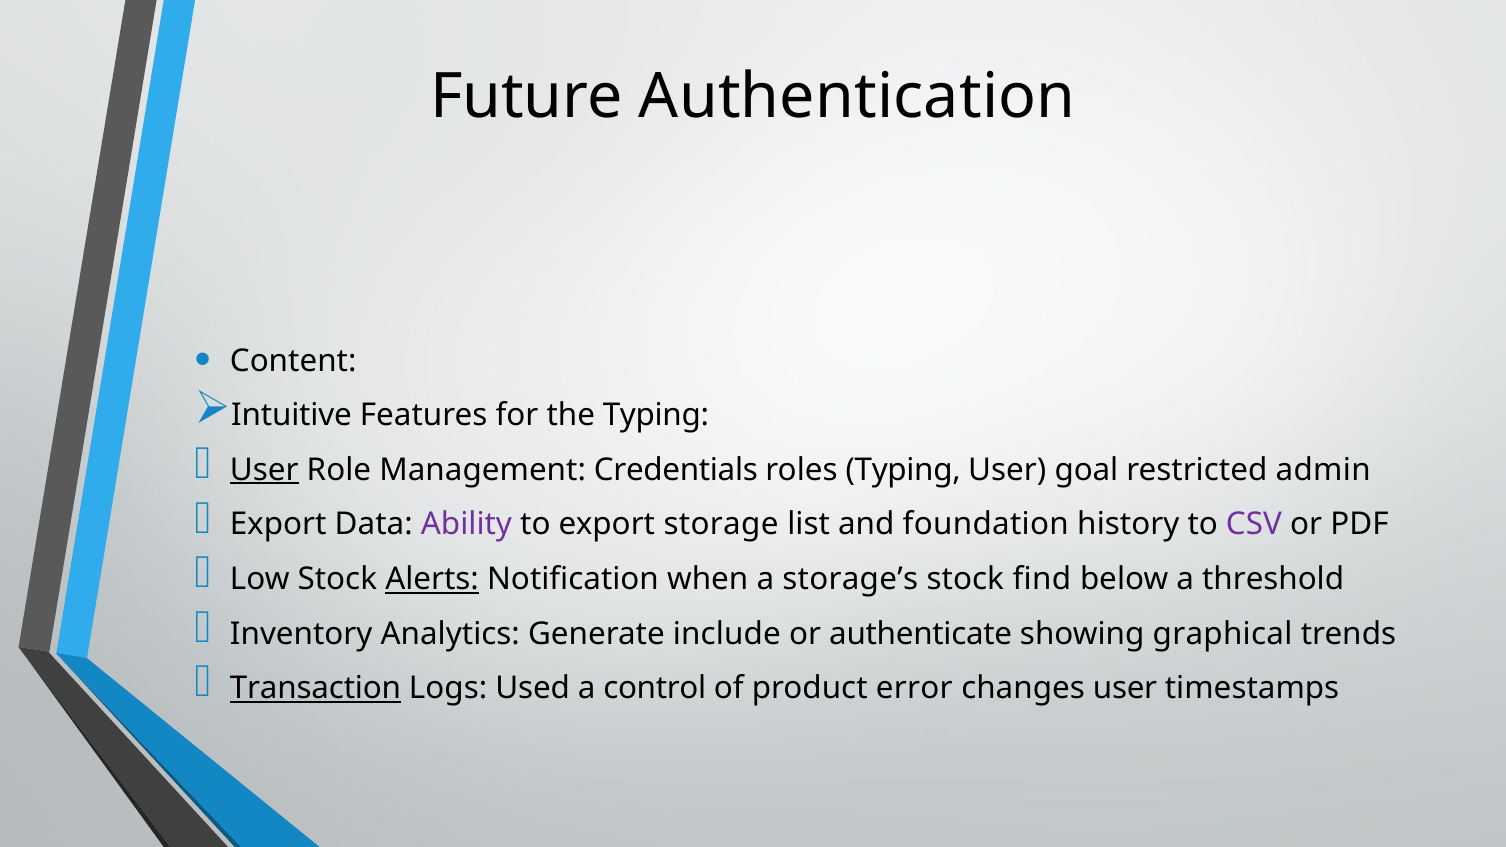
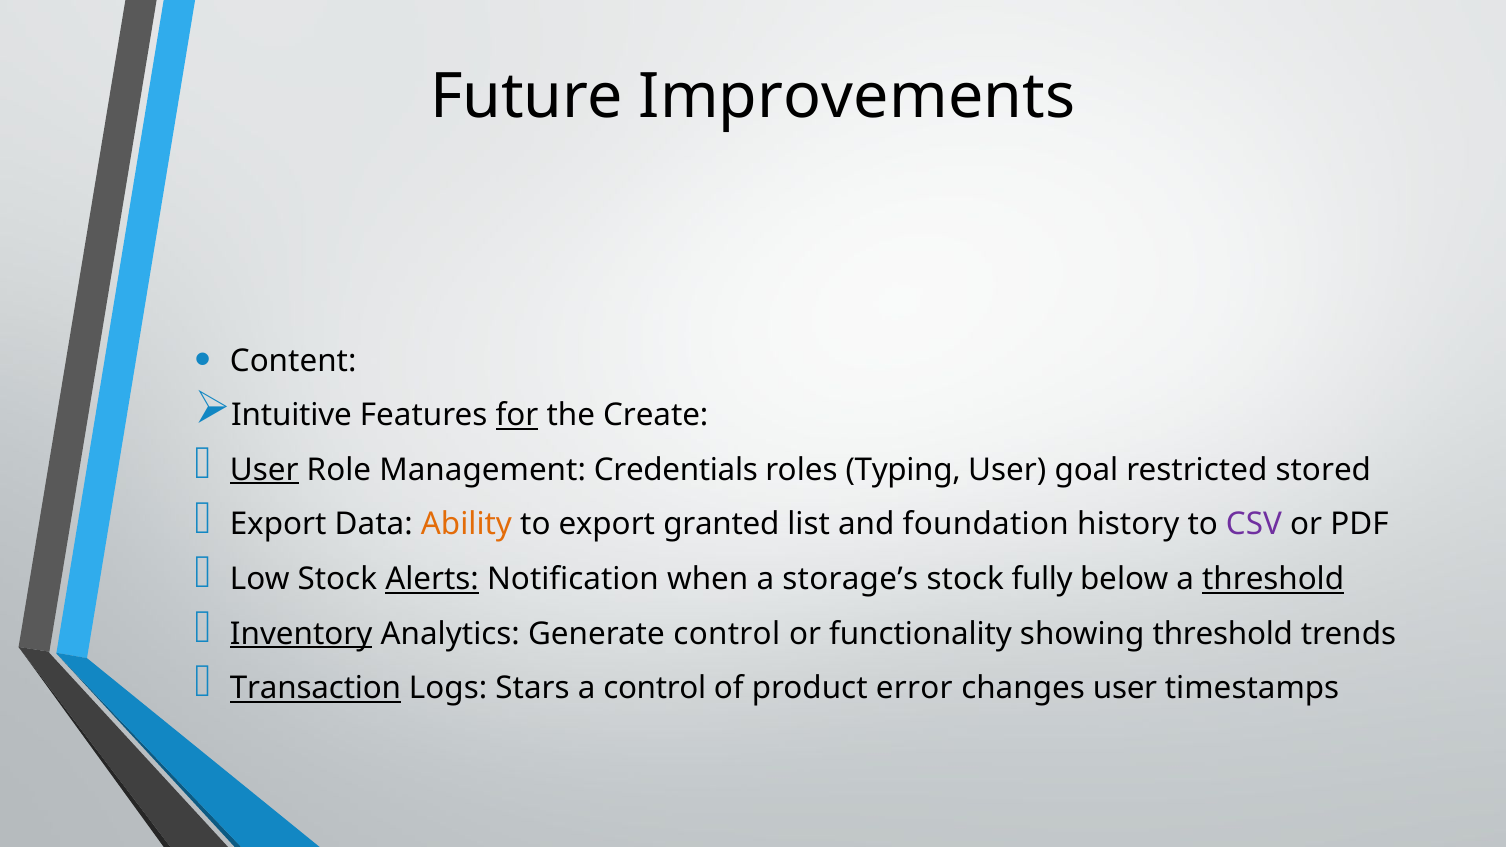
Authentication: Authentication -> Improvements (857, 96)
for underline: none -> present (517, 415)
the Typing: Typing -> Create (656, 415)
admin: admin -> stored (1323, 470)
Ability colour: purple -> orange (466, 525)
storage: storage -> granted (721, 525)
find: find -> fully (1042, 579)
threshold underline: none -> present (1273, 579)
Inventory underline: none -> present (301, 634)
Generate include: include -> control (727, 634)
authenticate: authenticate -> functionality (921, 634)
showing graphical: graphical -> threshold (1223, 634)
Used: Used -> Stars (533, 688)
